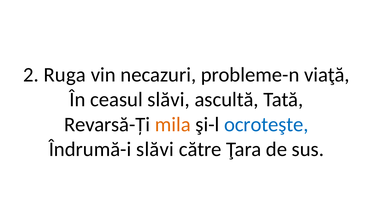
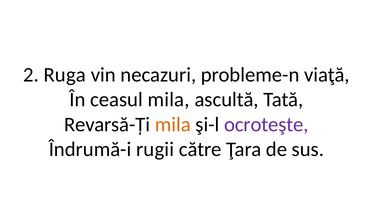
ceasul slăvi: slăvi -> mila (169, 100)
ocroteşte colour: blue -> purple (266, 124)
Îndrumă-i slăvi: slăvi -> rugii (155, 149)
